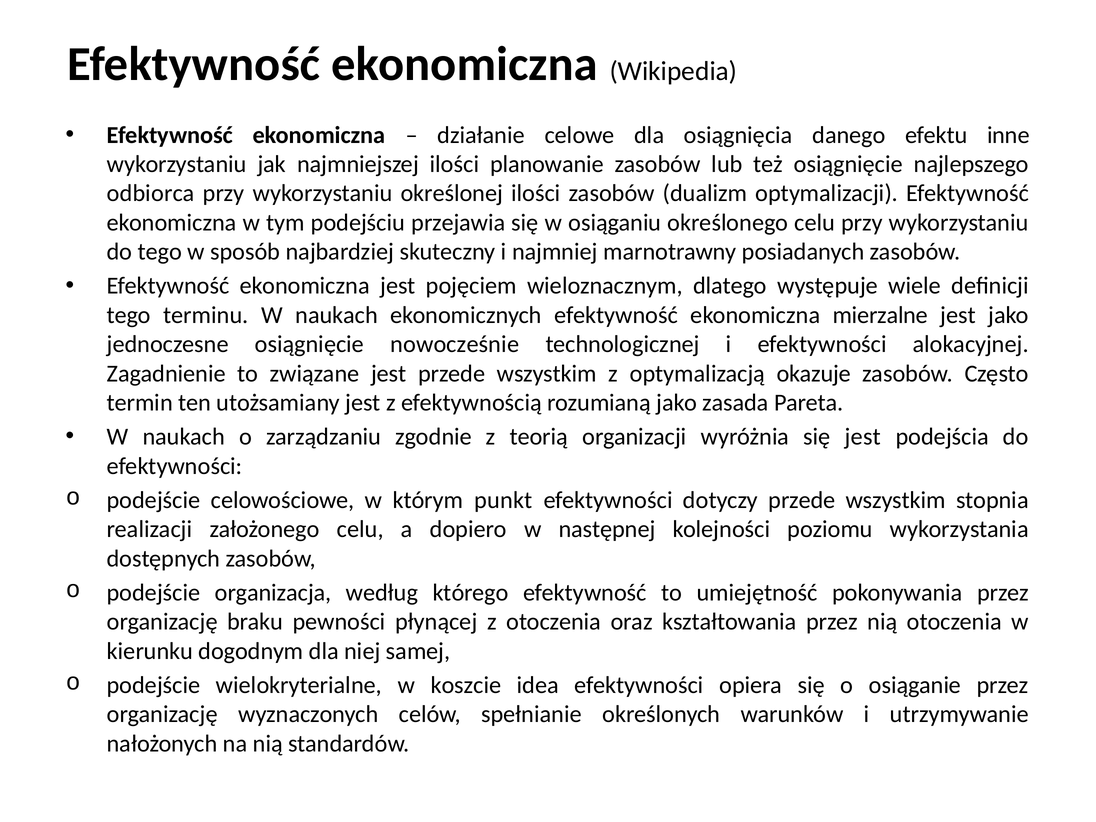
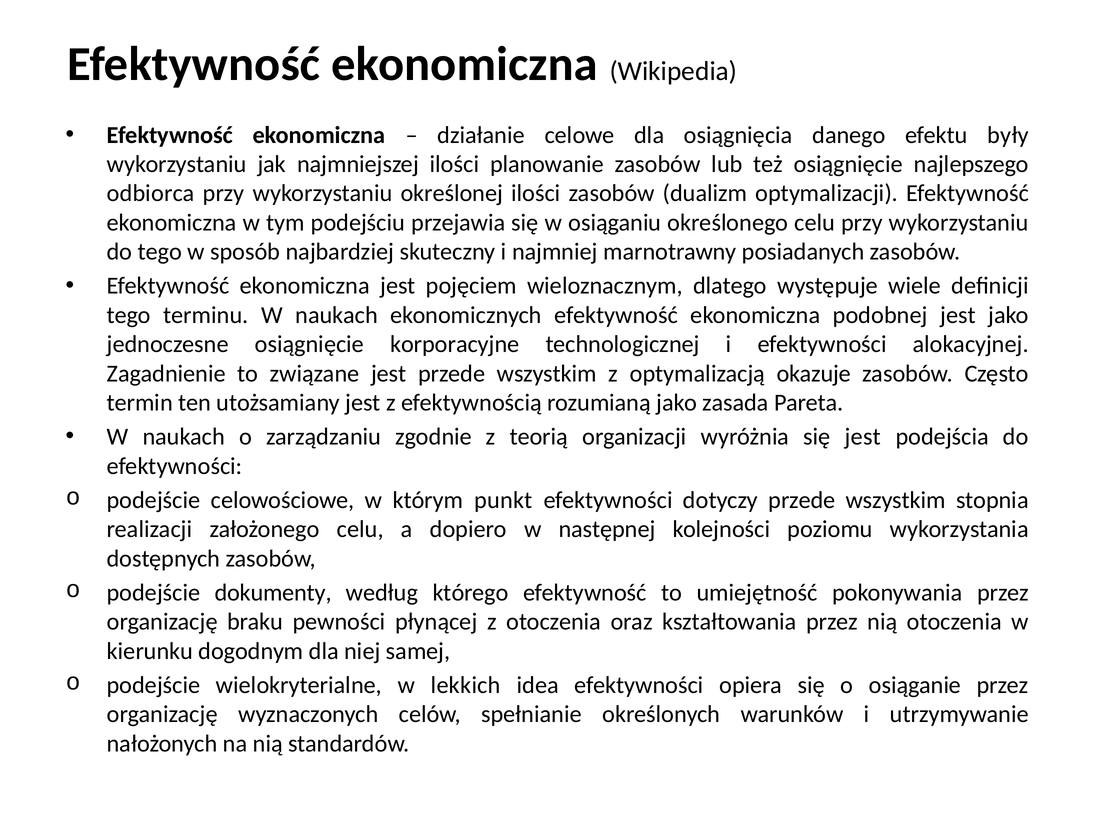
inne: inne -> były (1008, 135)
mierzalne: mierzalne -> podobnej (880, 315)
nowocześnie: nowocześnie -> korporacyjne (455, 344)
organizacja: organizacja -> dokumenty (273, 593)
koszcie: koszcie -> lekkich (466, 685)
